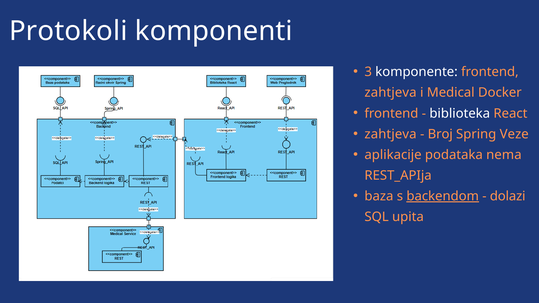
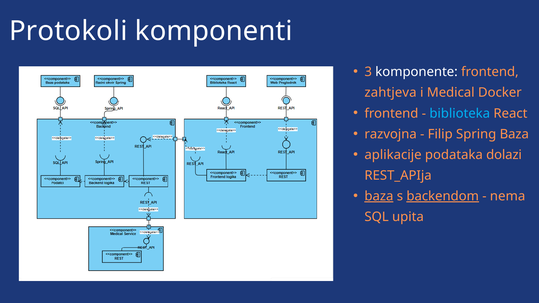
biblioteka colour: white -> light blue (460, 113)
zahtjeva: zahtjeva -> razvojna (391, 134)
Broj: Broj -> Filip (440, 134)
Spring Veze: Veze -> Baza (514, 134)
nema: nema -> dolazi (504, 155)
baza underline: none -> present (379, 196)
dolazi: dolazi -> nema (508, 196)
